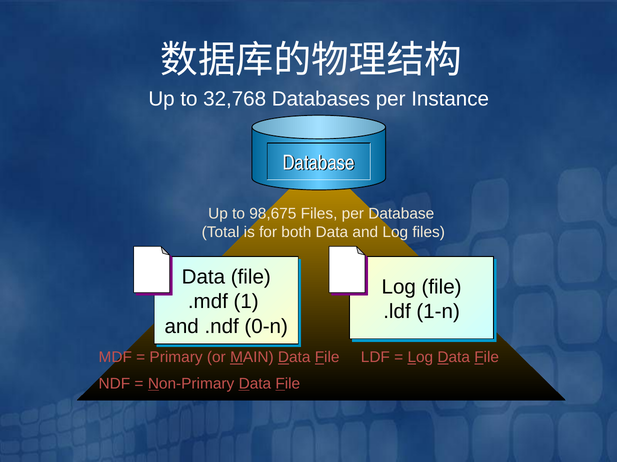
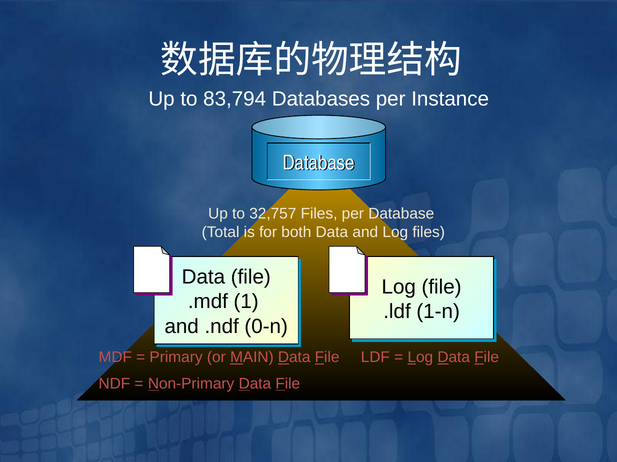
32,768: 32,768 -> 83,794 (235, 99)
98,675: 98,675 -> 32,757 (273, 214)
